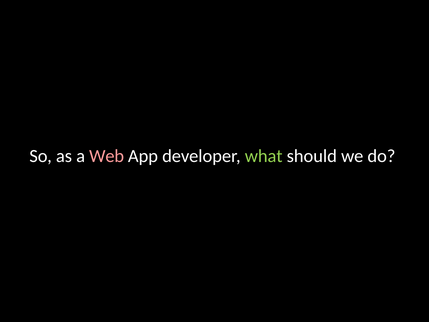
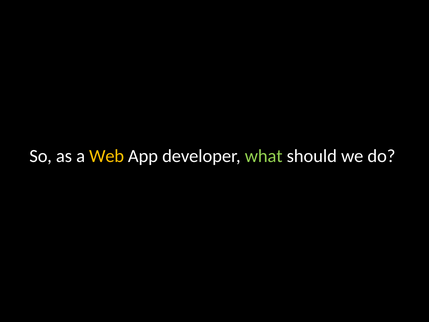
Web colour: pink -> yellow (107, 156)
